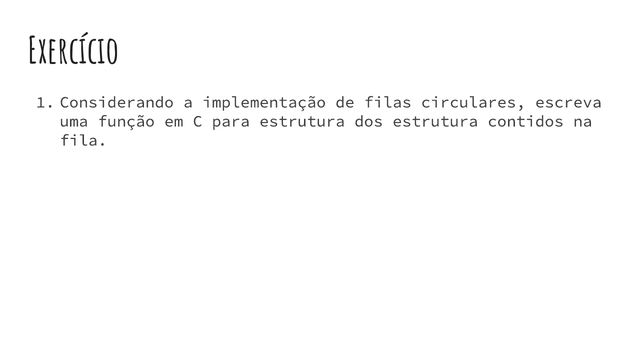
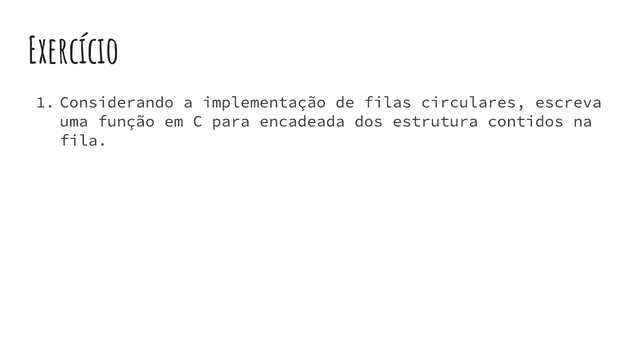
para estrutura: estrutura -> encadeada (302, 121)
